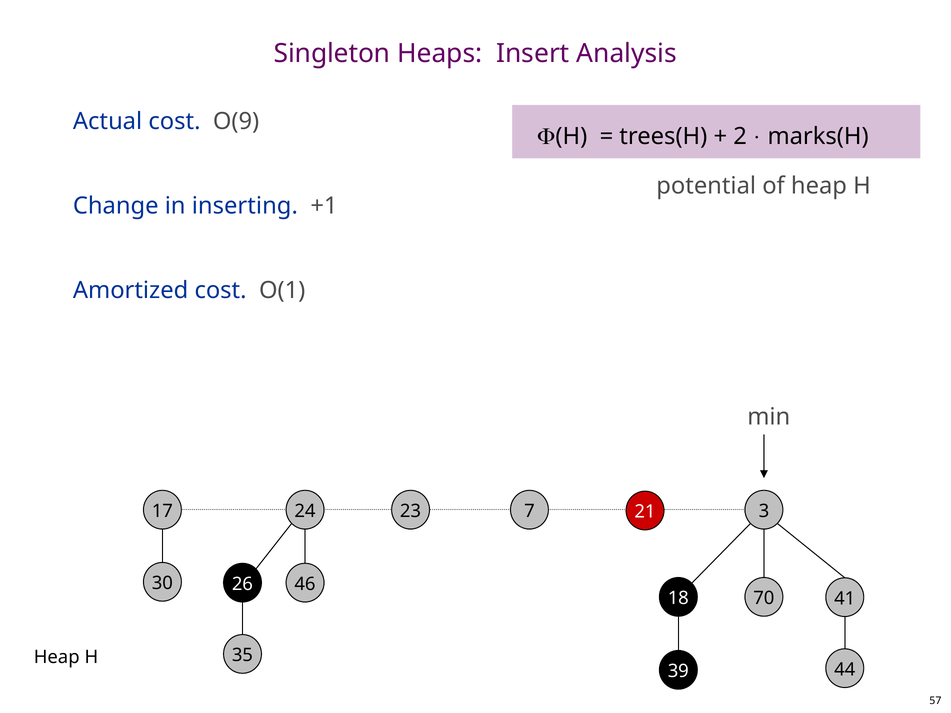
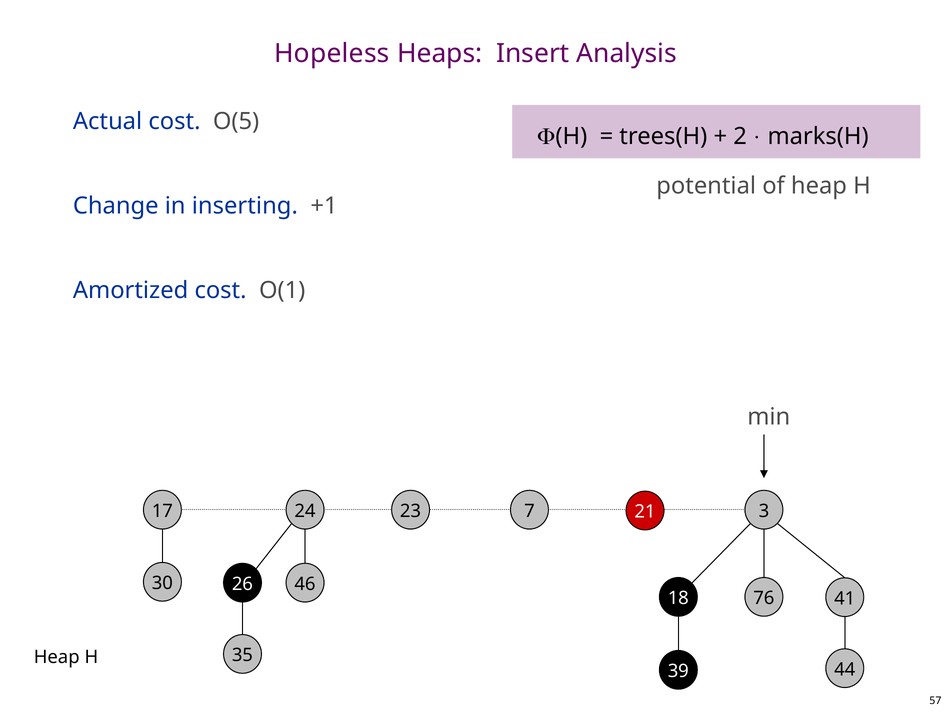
Singleton: Singleton -> Hopeless (332, 53)
O(9: O(9 -> O(5 (236, 122)
70: 70 -> 76 (764, 598)
